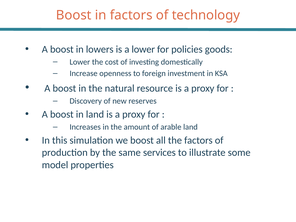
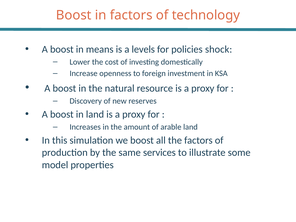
lowers: lowers -> means (100, 49)
a lower: lower -> levels (143, 49)
goods: goods -> shock (219, 49)
